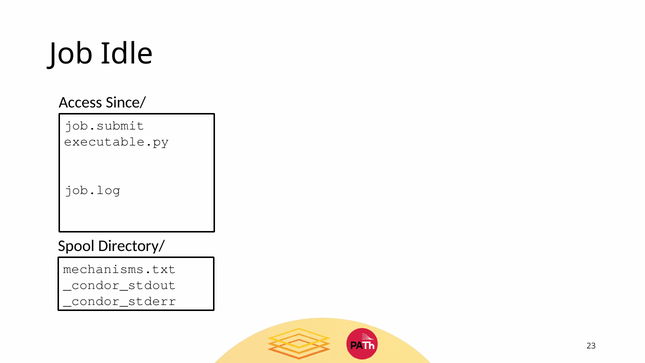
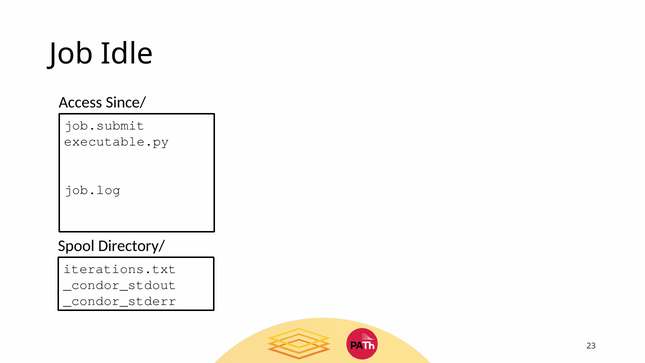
mechanisms.txt: mechanisms.txt -> iterations.txt (120, 269)
